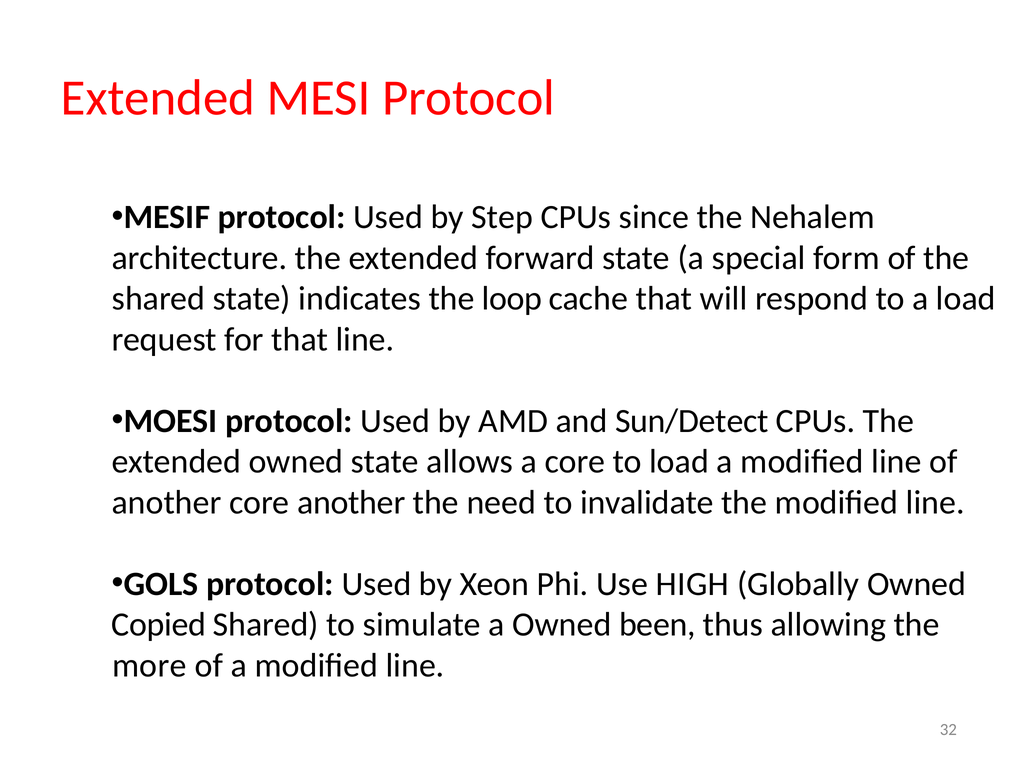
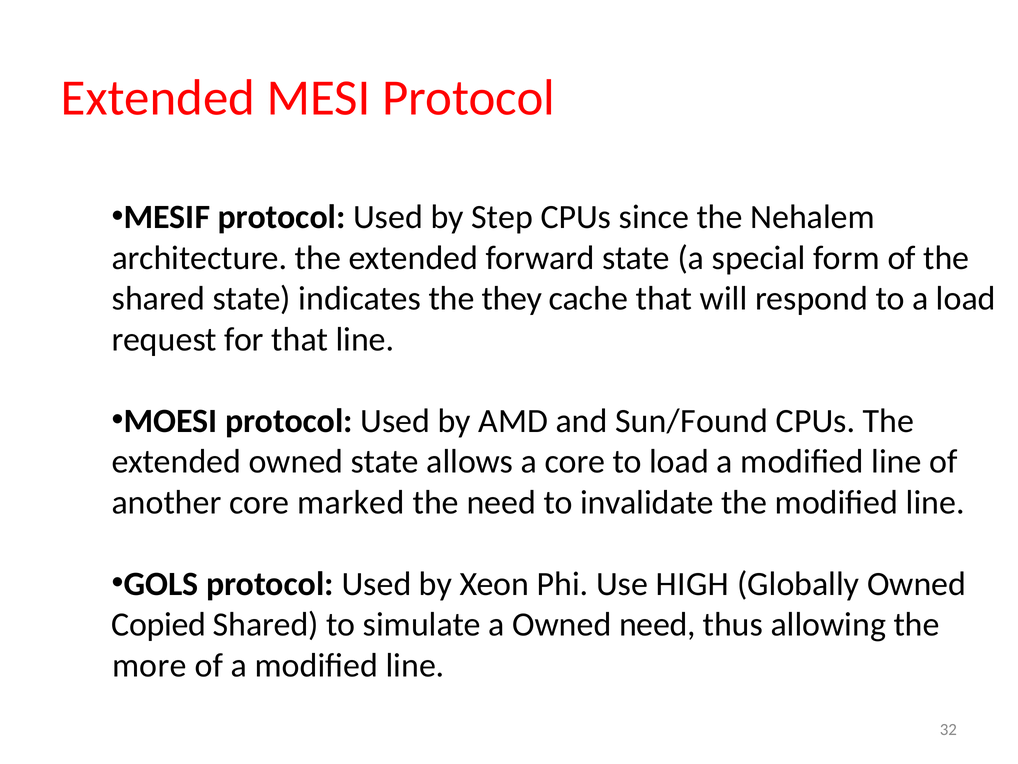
loop: loop -> they (512, 298)
Sun/Detect: Sun/Detect -> Sun/Found (692, 421)
core another: another -> marked (351, 502)
Owned been: been -> need (657, 624)
